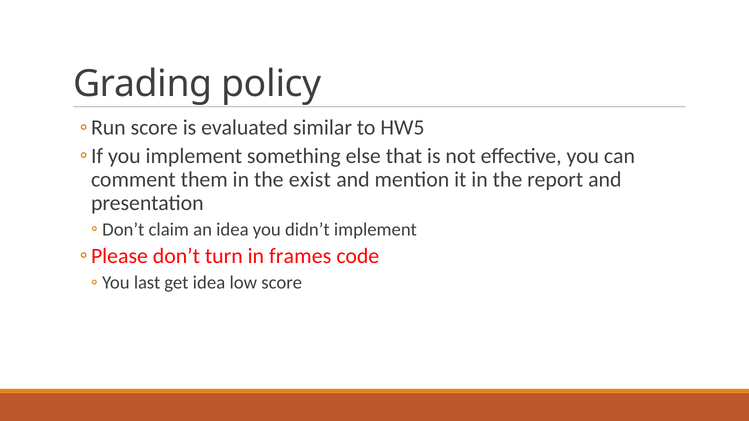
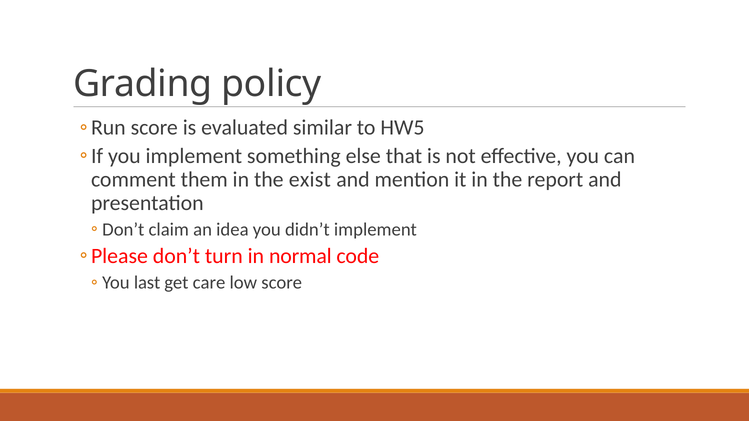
frames: frames -> normal (300, 256)
get idea: idea -> care (209, 283)
